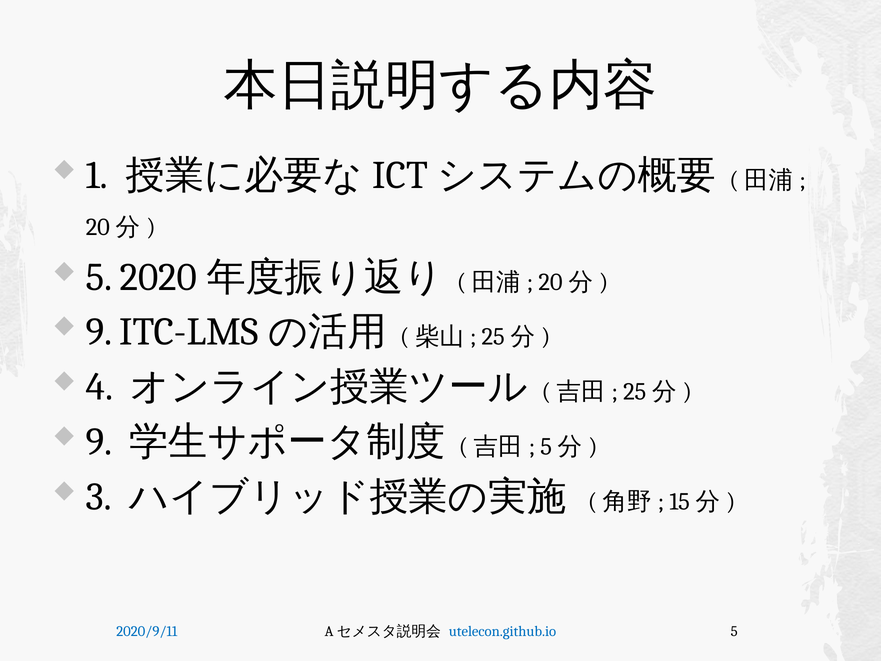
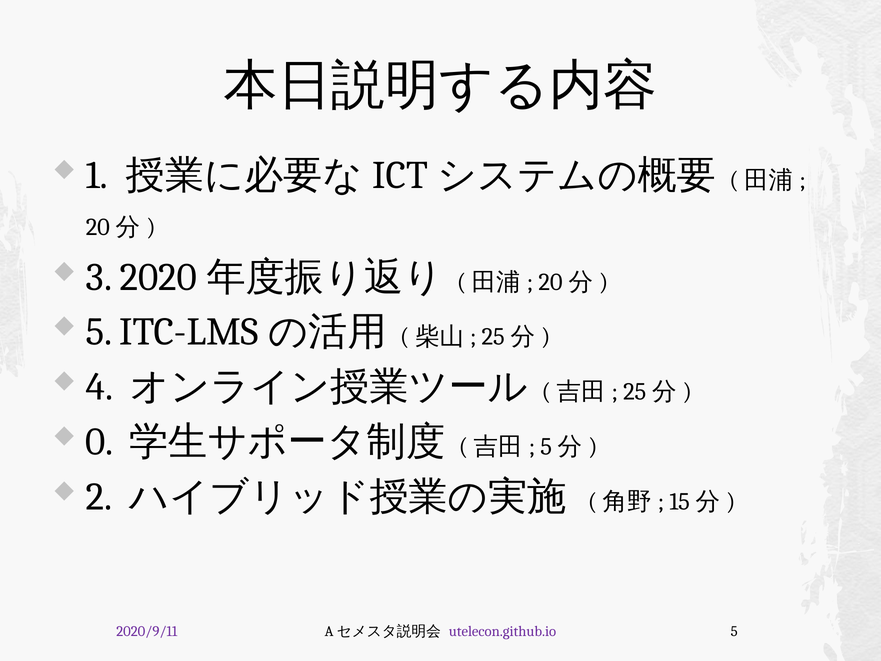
5: 5 -> 3 (99, 277)
9: 9 -> 5 (99, 332)
9: 9 -> 0 (99, 442)
3: 3 -> 2 (99, 497)
2020/9/11 colour: blue -> purple (147, 631)
utelecon.github.io colour: blue -> purple (502, 631)
